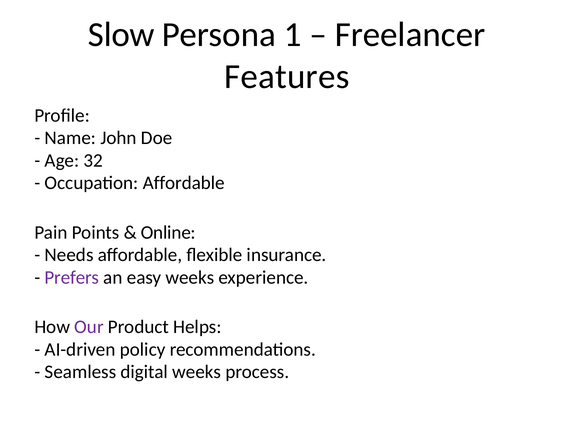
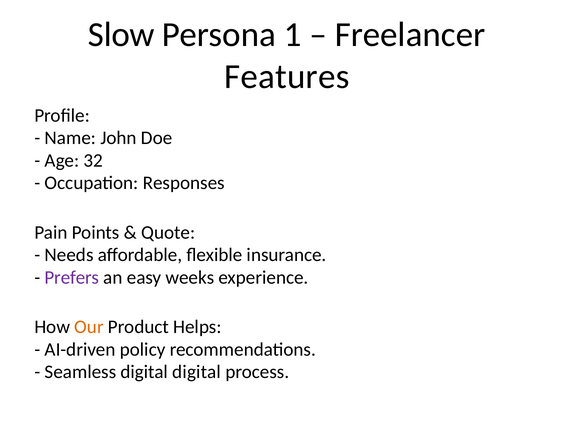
Occupation Affordable: Affordable -> Responses (184, 183)
Online: Online -> Quote (168, 232)
Our colour: purple -> orange (89, 327)
digital weeks: weeks -> digital (197, 371)
